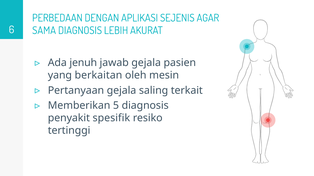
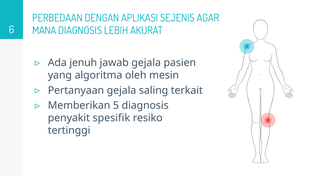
SAMA: SAMA -> MANA (44, 31)
berkaitan: berkaitan -> algoritma (98, 76)
